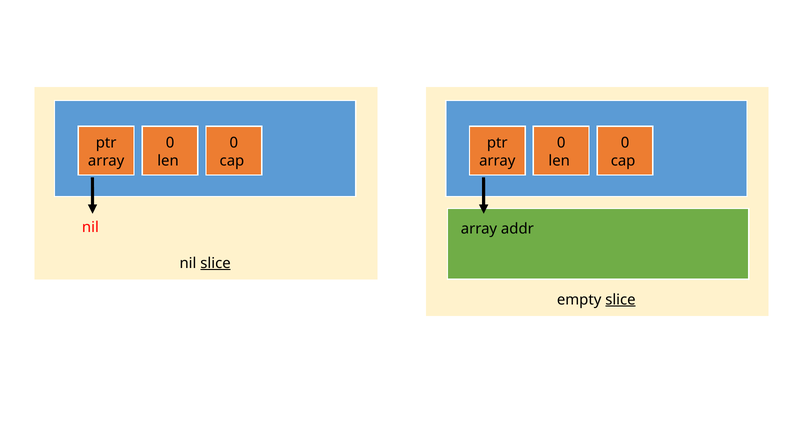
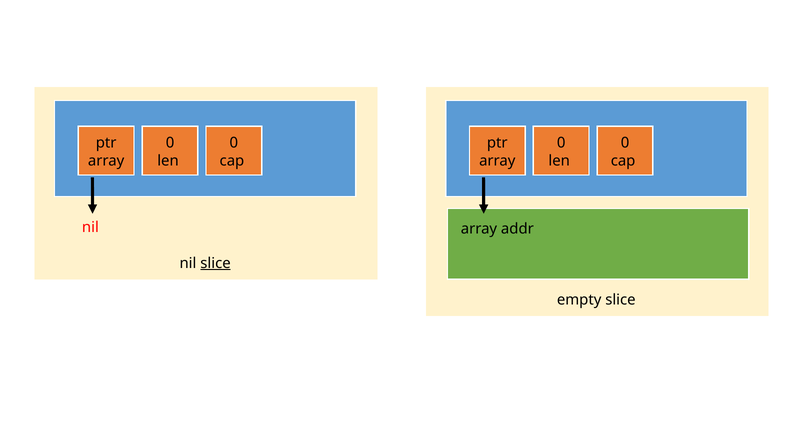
slice underline: present -> none (620, 300)
